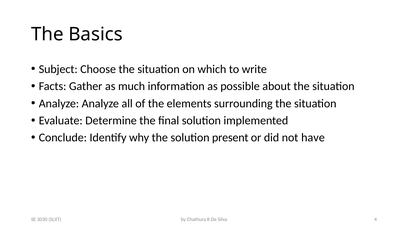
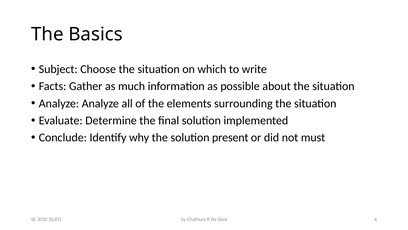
have: have -> must (313, 137)
